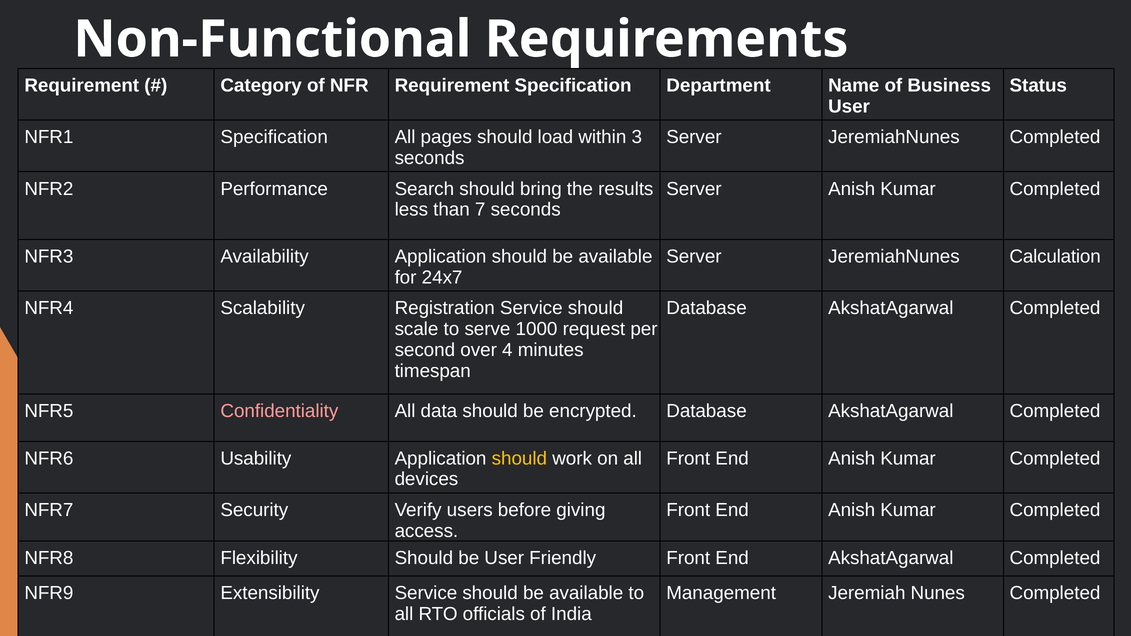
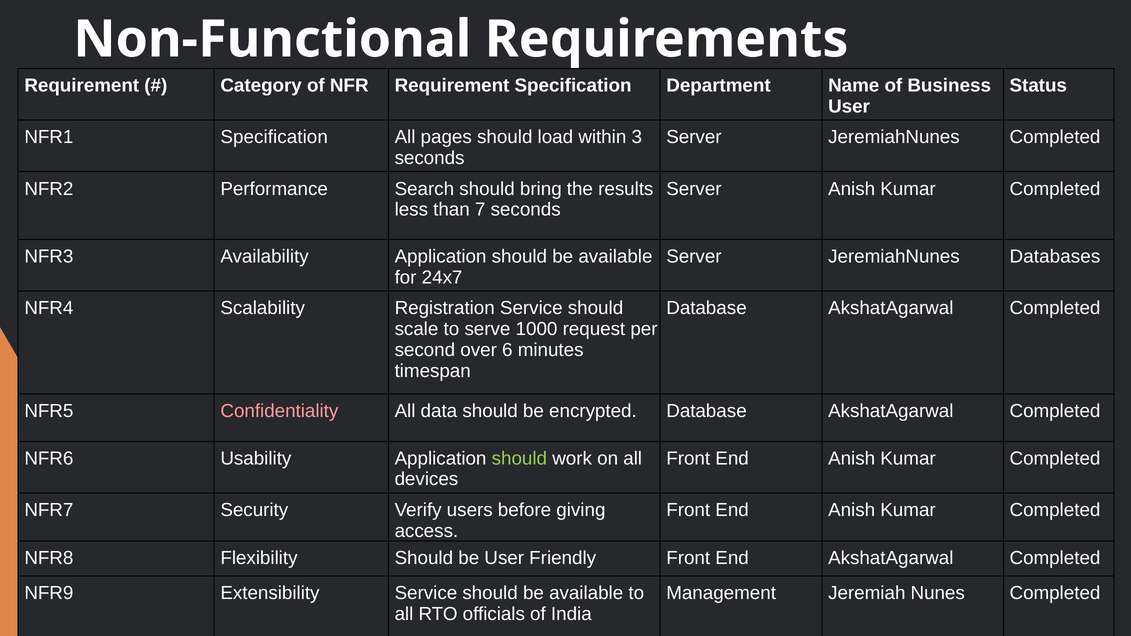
Calculation: Calculation -> Databases (1055, 257)
4: 4 -> 6 (507, 350)
should colour: yellow -> light green (519, 458)
